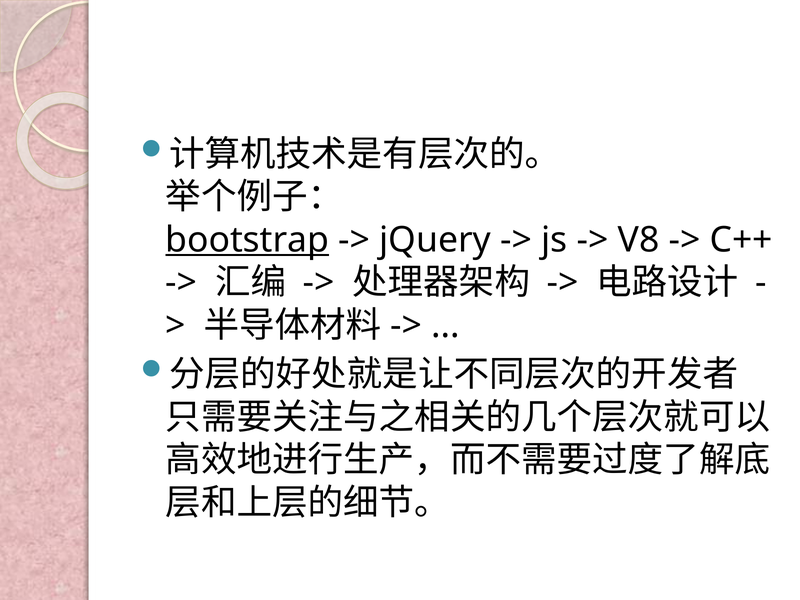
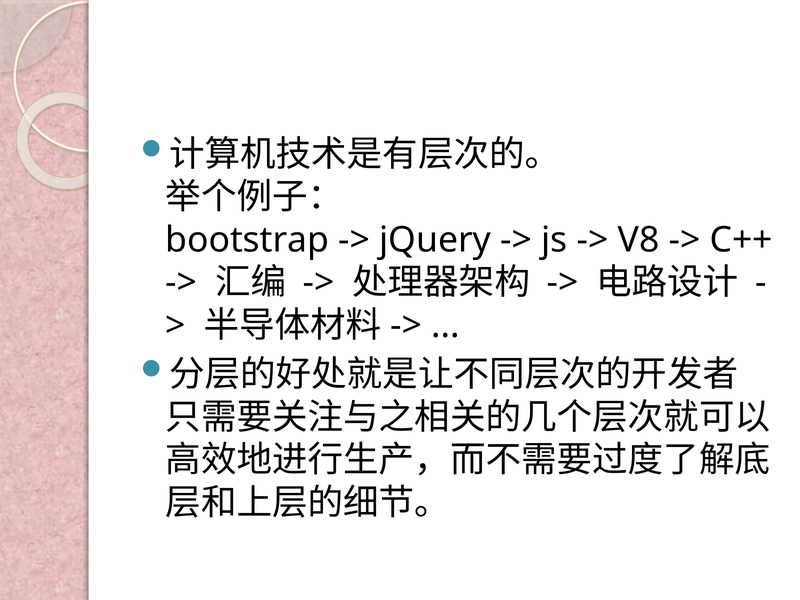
bootstrap underline: present -> none (247, 240)
